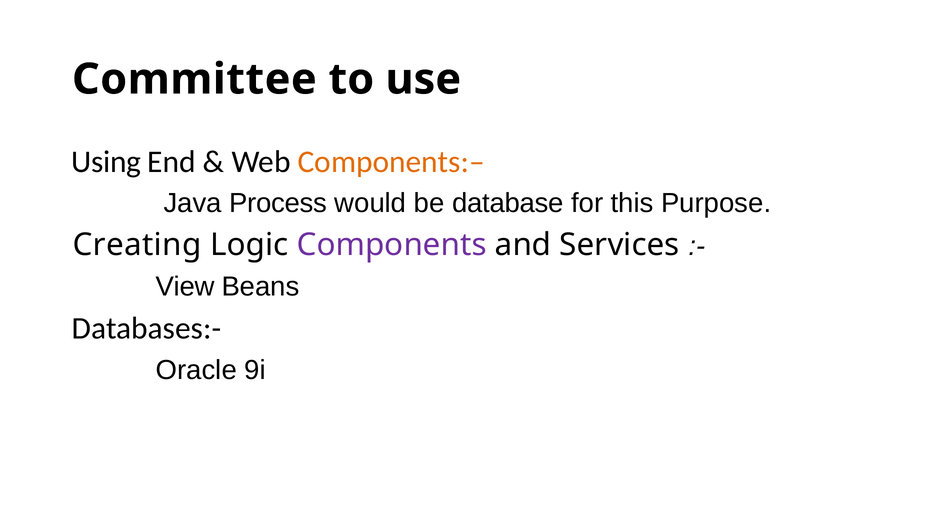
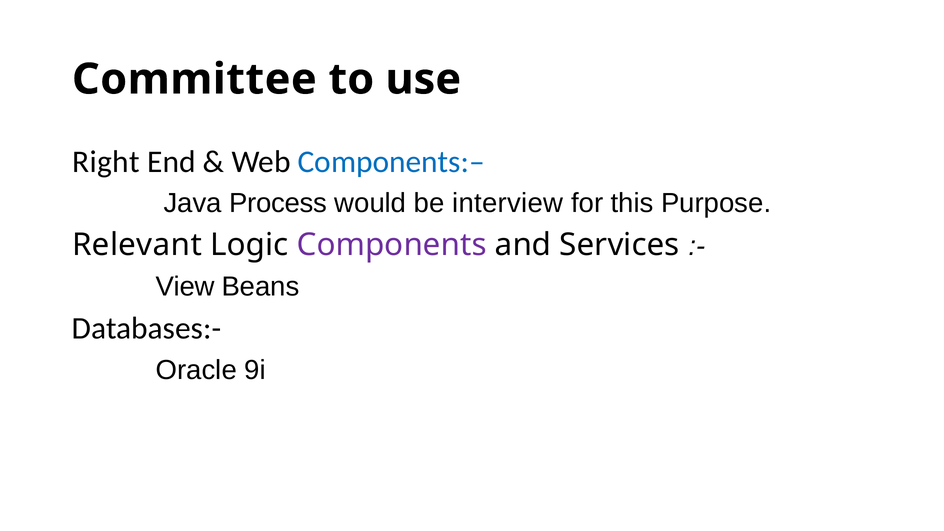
Using: Using -> Right (106, 162)
Components:– colour: orange -> blue (391, 162)
database: database -> interview (508, 203)
Creating: Creating -> Relevant (137, 245)
